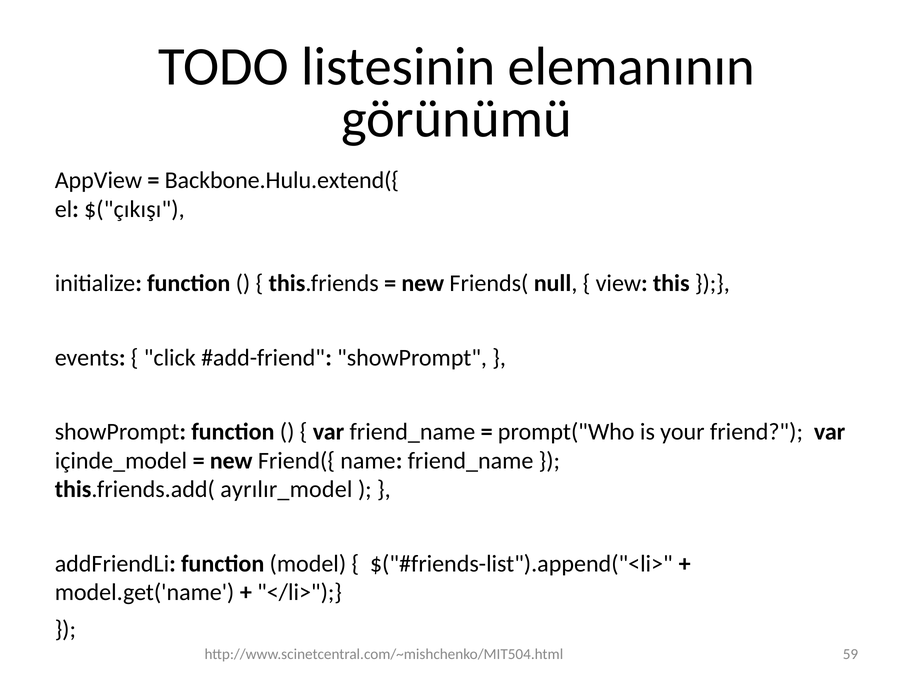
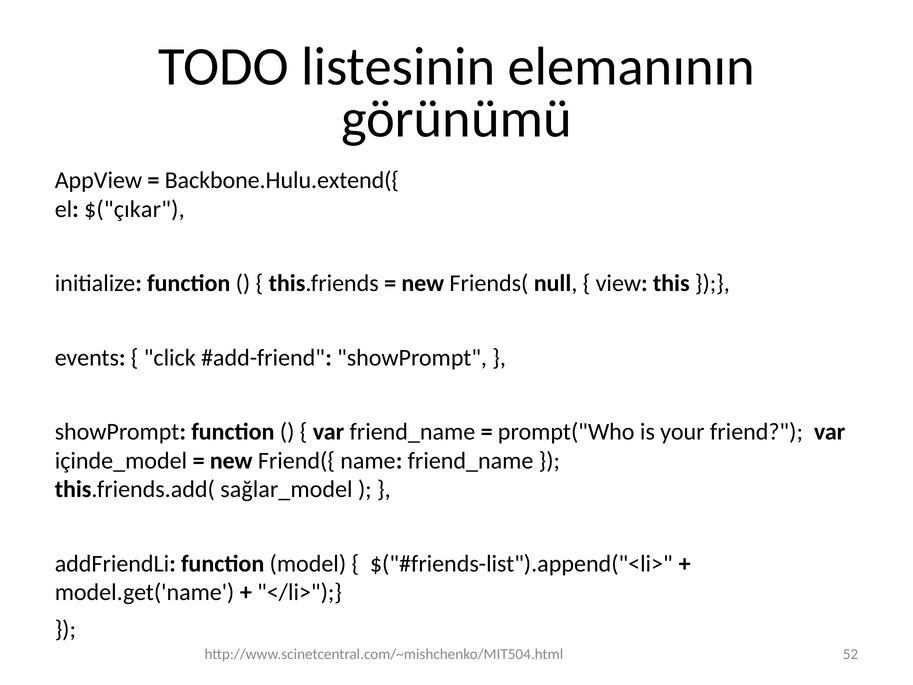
$("çıkışı: $("çıkışı -> $("çıkar (134, 209)
ayrılır_model: ayrılır_model -> sağlar_model (286, 489)
59: 59 -> 52 (851, 654)
